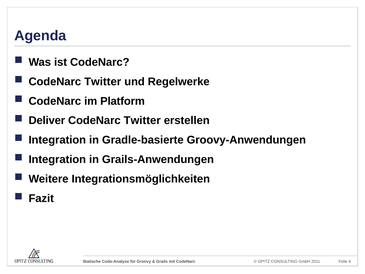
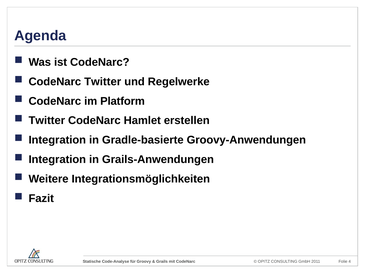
Deliver: Deliver -> Twitter (47, 120)
Twitter: Twitter -> Hamlet (142, 120)
